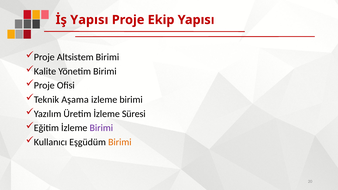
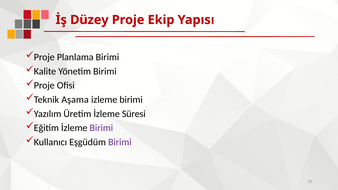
İş Yapısı: Yapısı -> Düzey (89, 20)
Altsistem: Altsistem -> Planlama (75, 57)
Birimi colour: orange -> purple (120, 142)
